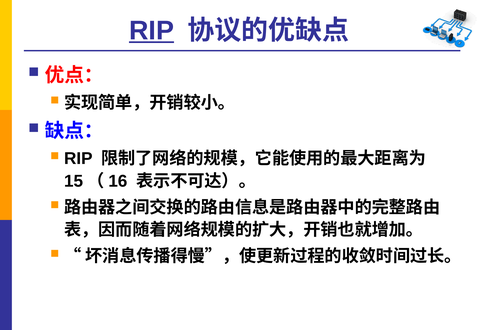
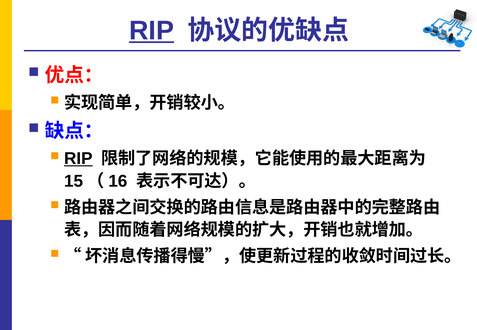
RIP underline: none -> present (78, 159)
